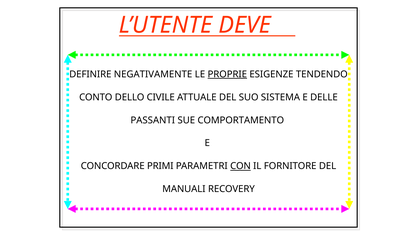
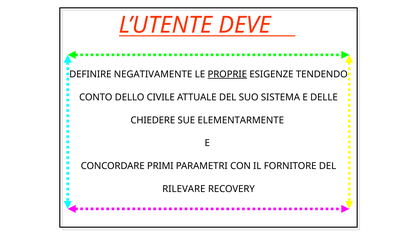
PASSANTI: PASSANTI -> CHIEDERE (153, 120)
COMPORTAMENTO: COMPORTAMENTO -> ELEMENTARMENTE (241, 120)
CON underline: present -> none (240, 166)
MANUALI: MANUALI -> RILEVARE (184, 189)
